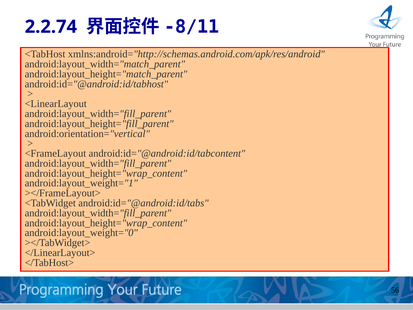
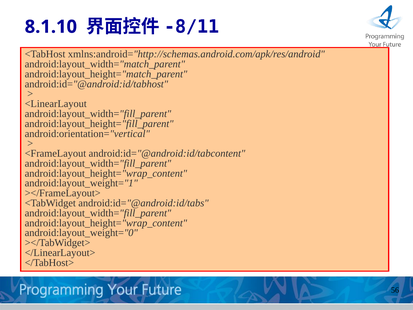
2.2.74: 2.2.74 -> 8.1.10 (51, 27)
